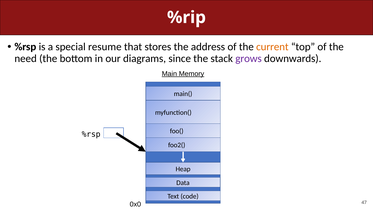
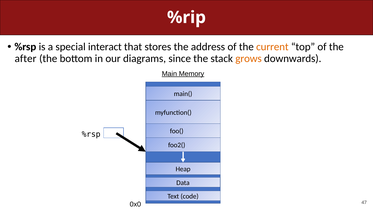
resume: resume -> interact (105, 47)
need: need -> after (26, 59)
grows colour: purple -> orange (249, 59)
